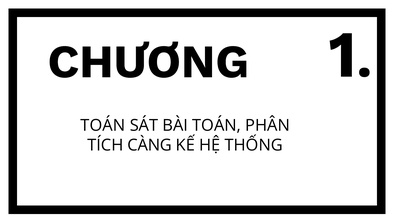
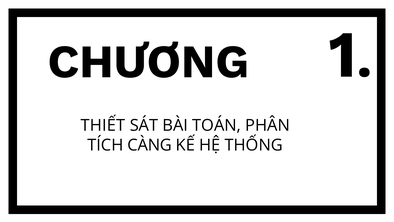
TOÁN: TOÁN -> THIẾT (103, 125)
